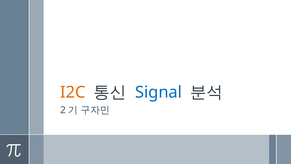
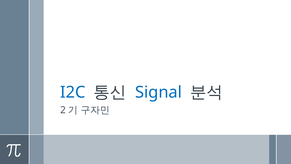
I2C colour: orange -> blue (73, 92)
